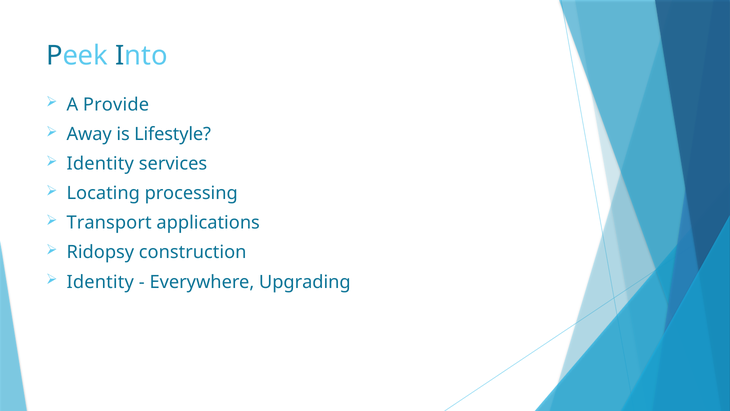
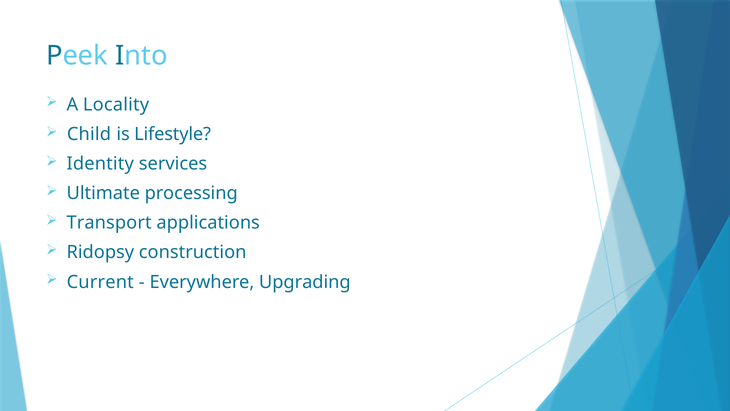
Provide: Provide -> Locality (116, 105)
Away: Away -> Child (89, 134)
Locating: Locating -> Ultimate (103, 193)
Identity: Identity -> Current (100, 282)
